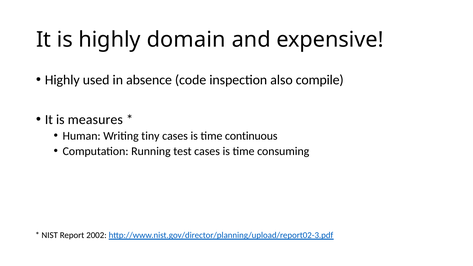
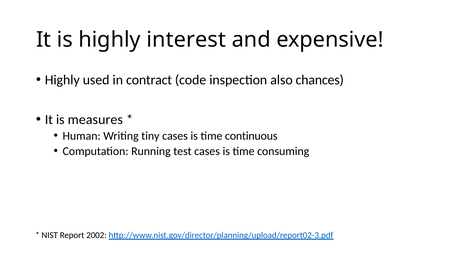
domain: domain -> interest (186, 40)
absence: absence -> contract (149, 80)
compile: compile -> chances (320, 80)
